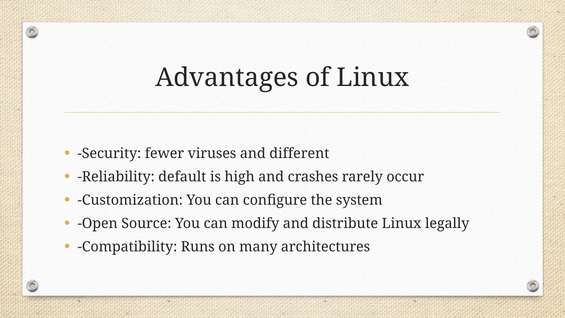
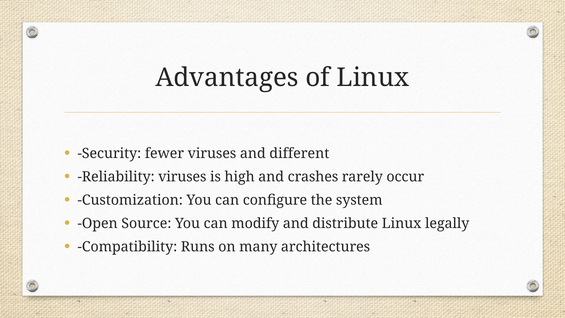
Reliability default: default -> viruses (182, 177)
